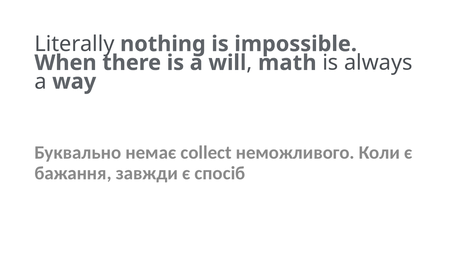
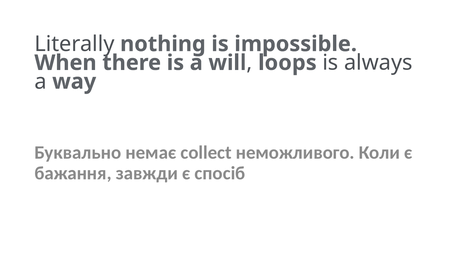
math: math -> loops (287, 63)
